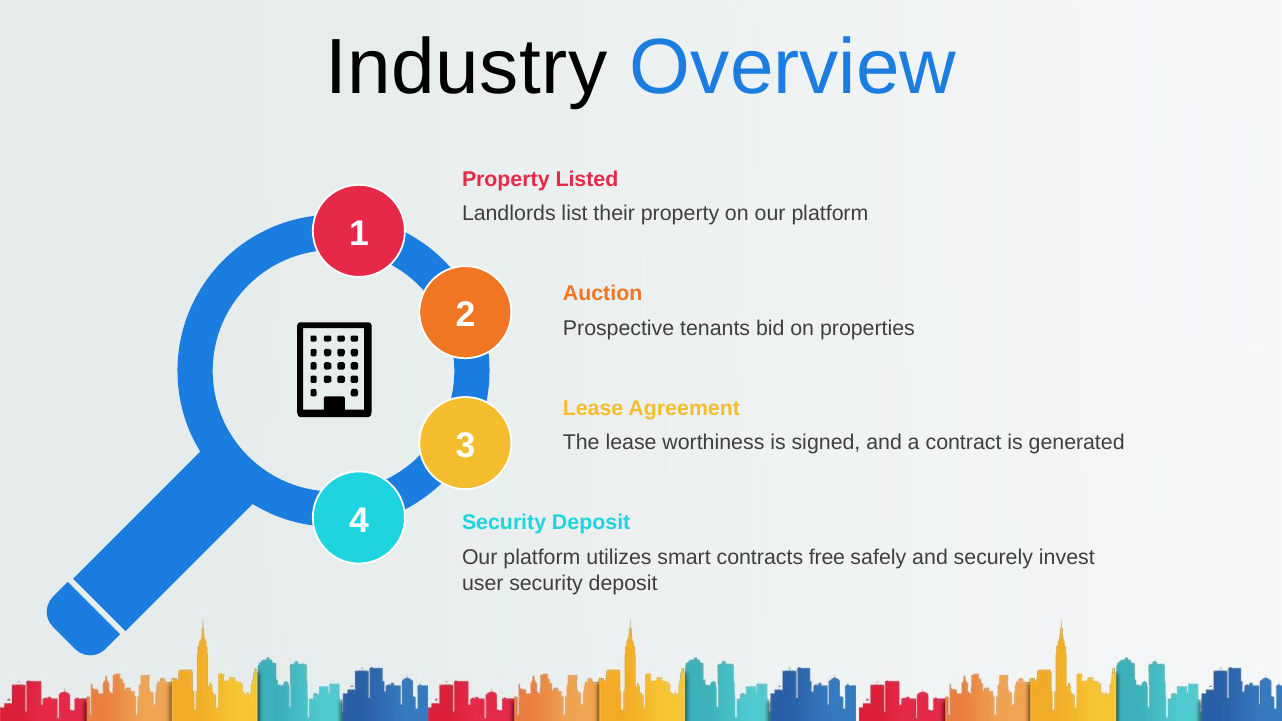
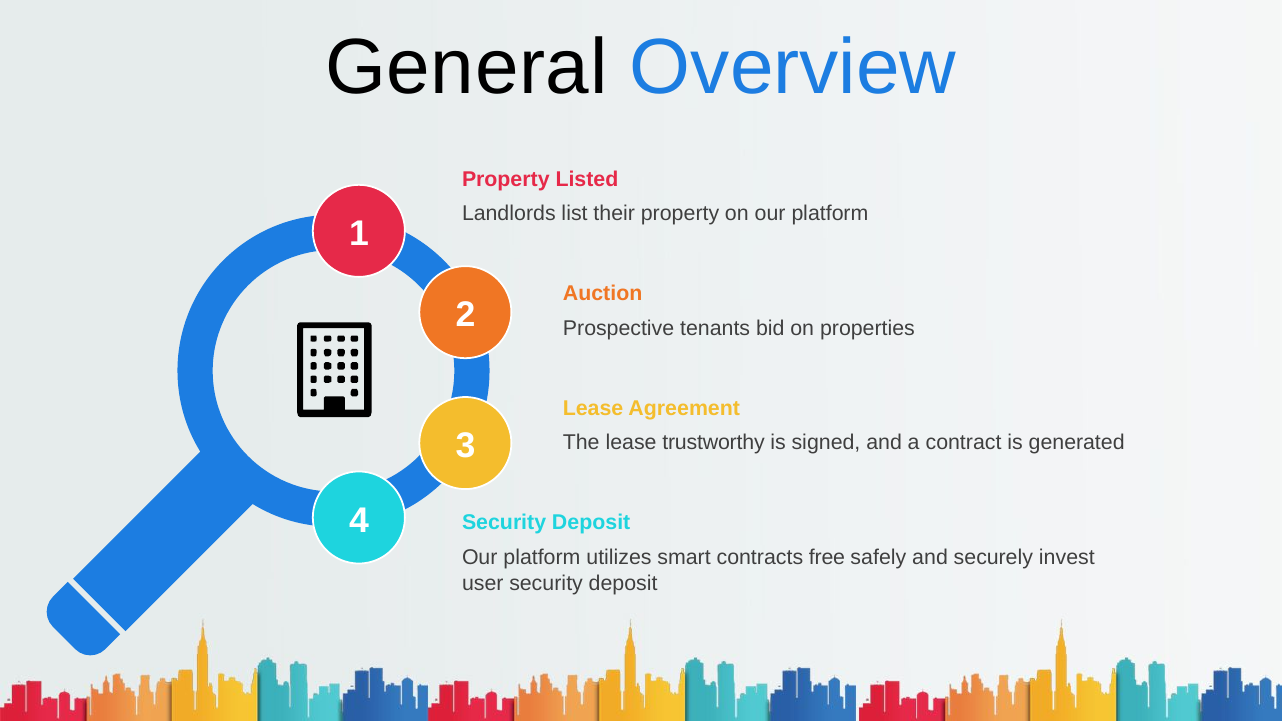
Industry: Industry -> General (466, 67)
worthiness: worthiness -> trustworthy (714, 443)
